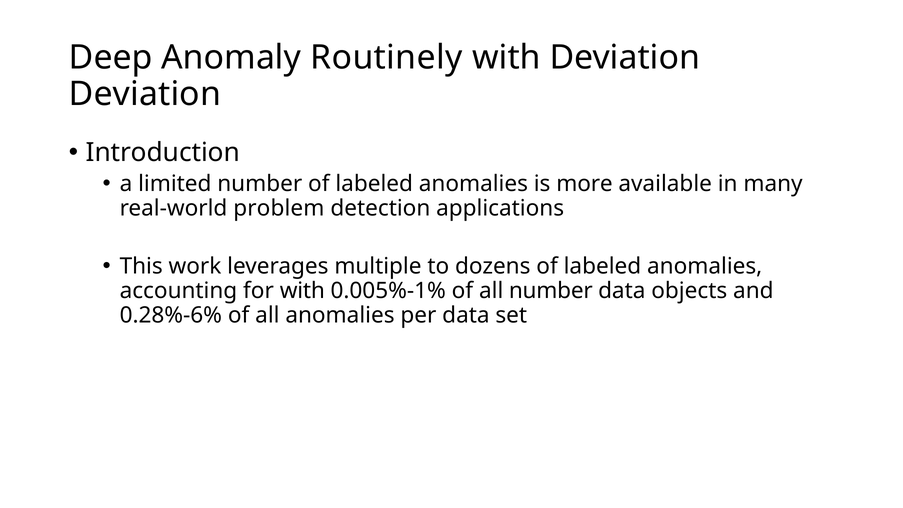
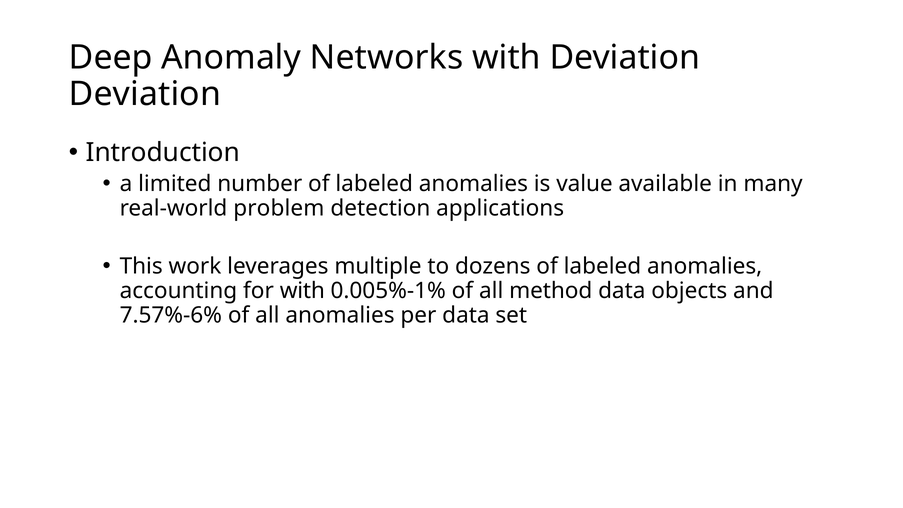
Routinely: Routinely -> Networks (387, 58)
more: more -> value (584, 184)
all number: number -> method (551, 291)
0.28%-6%: 0.28%-6% -> 7.57%-6% (171, 315)
